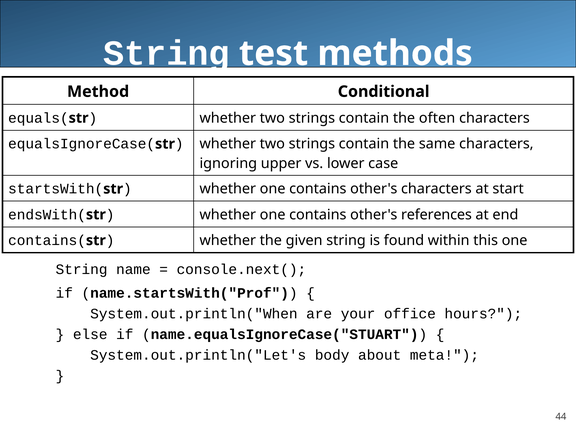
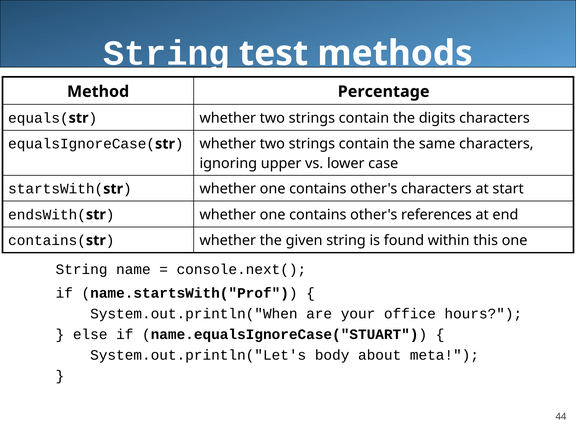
Conditional: Conditional -> Percentage (384, 92)
often: often -> digits (437, 118)
